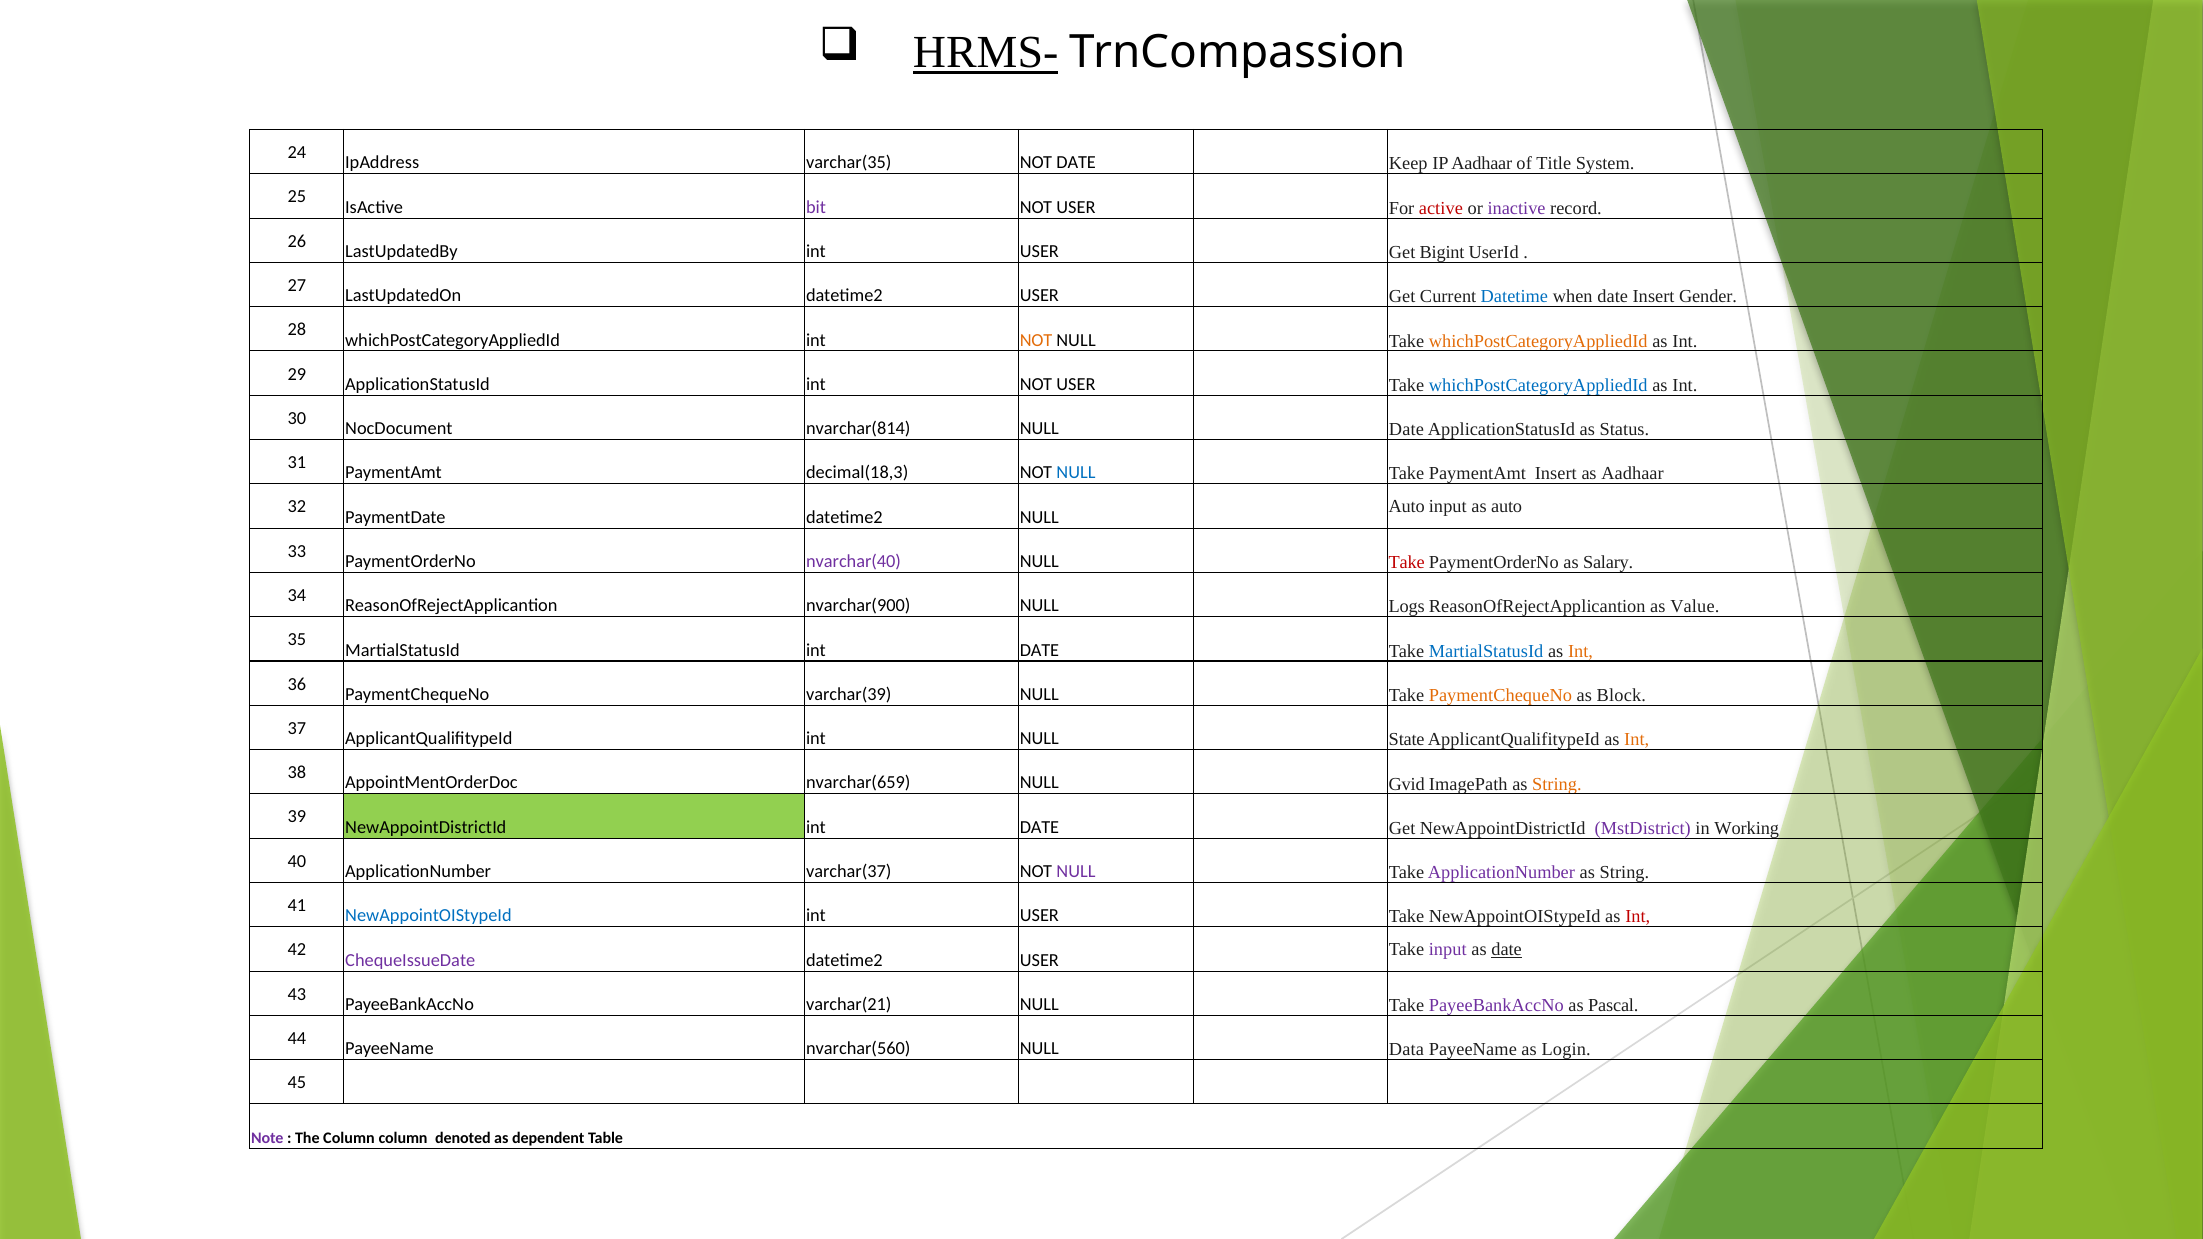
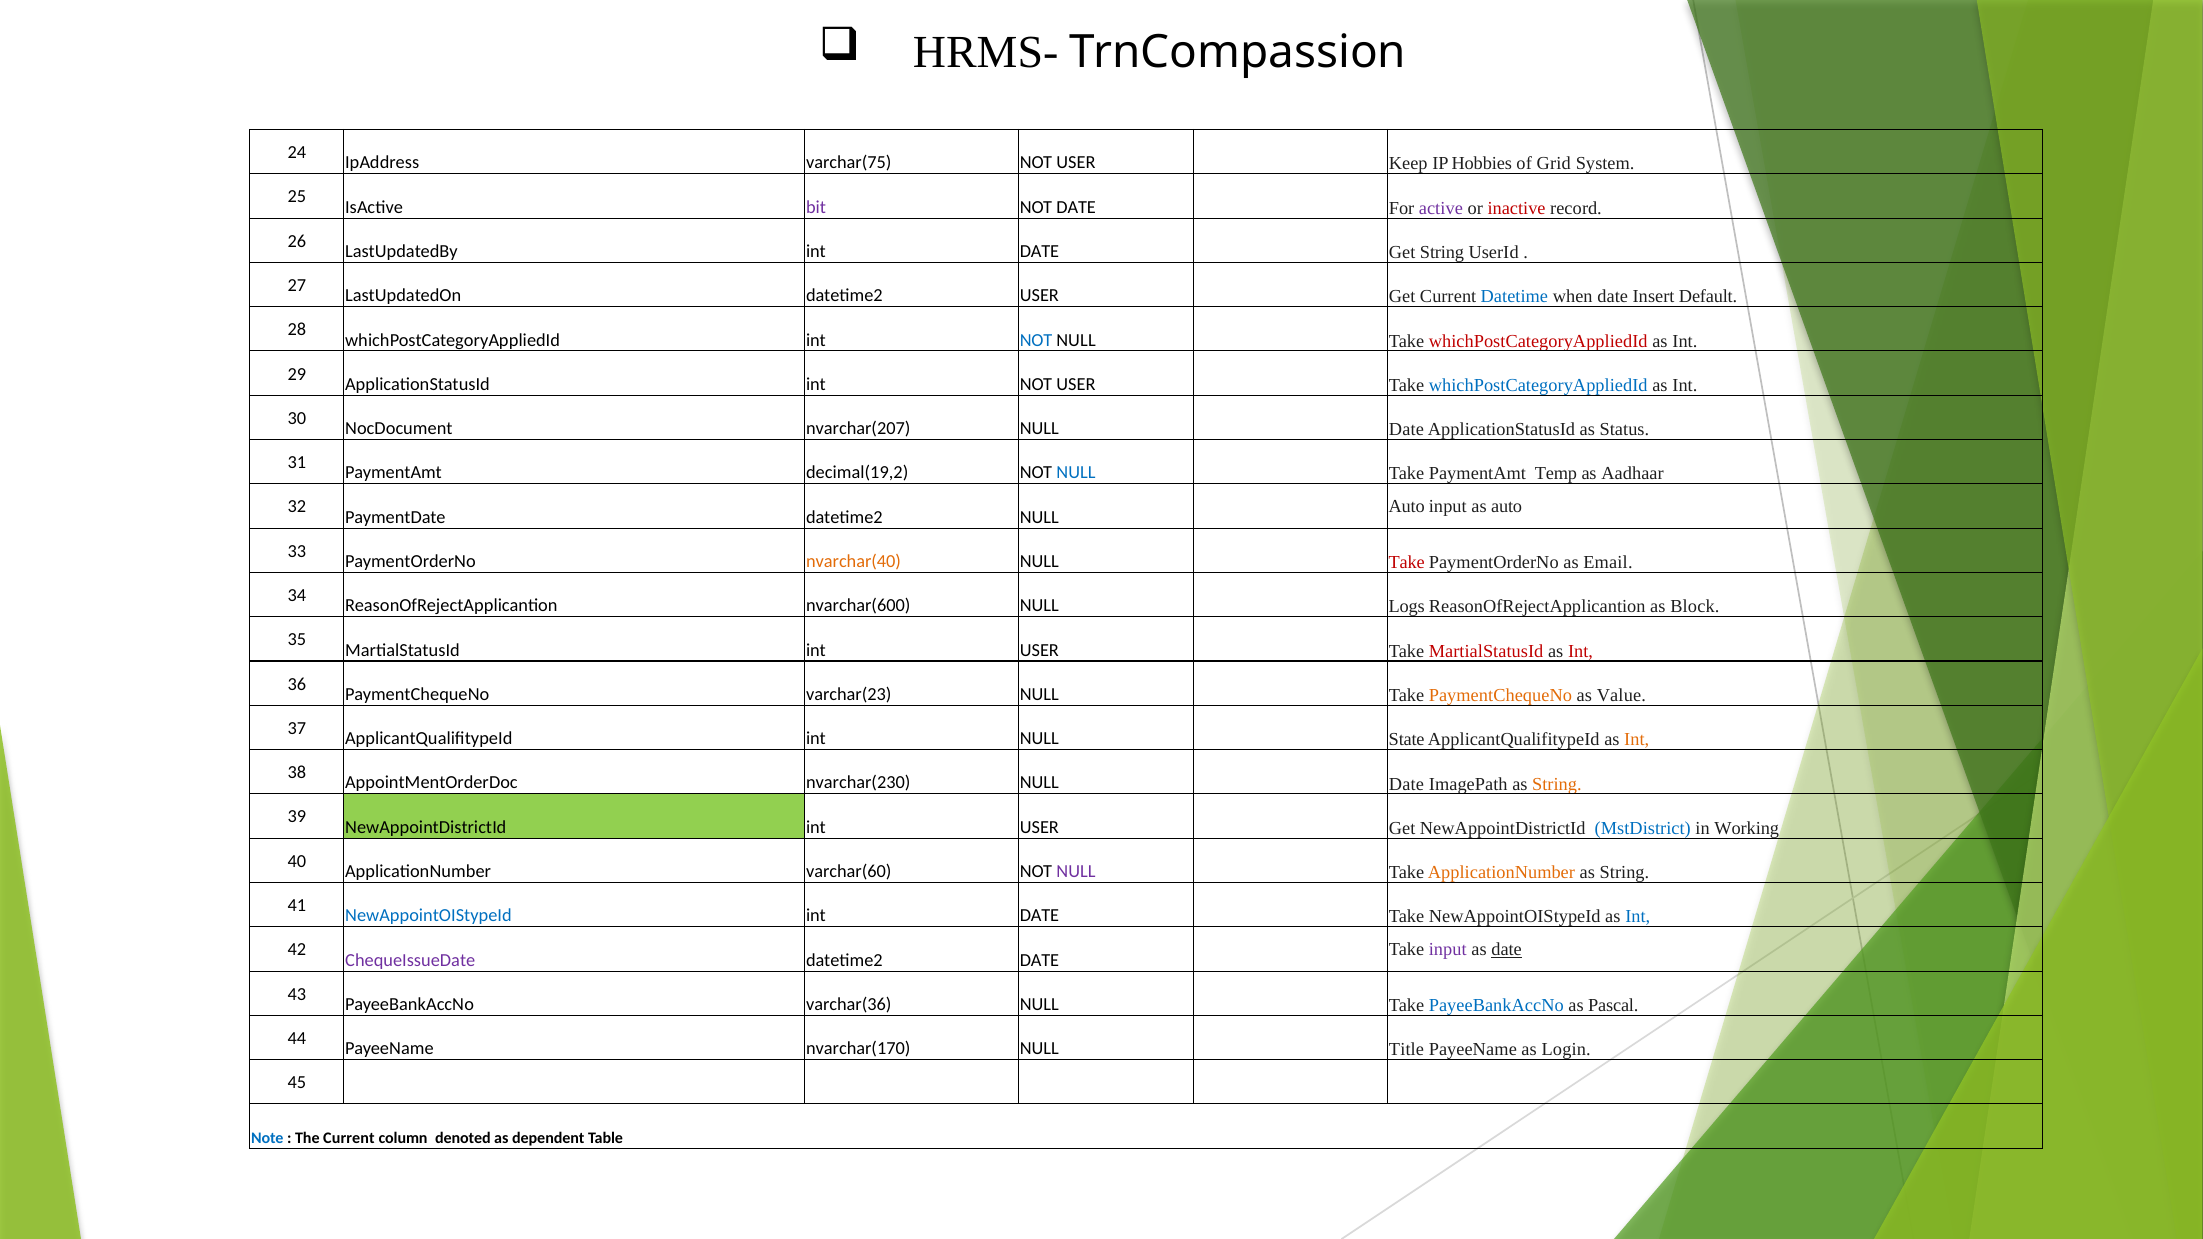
HRMS- underline: present -> none (986, 52)
varchar(35: varchar(35 -> varchar(75 (849, 163)
DATE: DATE -> USER (1076, 163)
IP Aadhaar: Aadhaar -> Hobbies (1482, 164)
Title: Title -> Grid (1554, 164)
USER: USER -> DATE (1076, 207)
active colour: red -> purple (1441, 208)
inactive colour: purple -> red (1517, 208)
LastUpdatedBy int USER: USER -> DATE (1039, 251)
Get Bigint: Bigint -> String (1442, 253)
Gender: Gender -> Default (1708, 297)
NOT colour: orange -> blue (1036, 340)
whichPostCategoryAppliedId colour: orange -> red (1538, 341)
nvarchar(814: nvarchar(814 -> nvarchar(207 (858, 429)
decimal(18,3: decimal(18,3 -> decimal(19,2 (857, 473)
PaymentAmt Insert: Insert -> Temp (1556, 474)
nvarchar(40 colour: purple -> orange (854, 561)
Salary: Salary -> Email (1608, 563)
nvarchar(900: nvarchar(900 -> nvarchar(600 (858, 606)
Value: Value -> Block (1695, 607)
MartialStatusId int DATE: DATE -> USER (1039, 650)
MartialStatusId colour: blue -> red (1486, 651)
Int colour: orange -> red (1580, 651)
varchar(39: varchar(39 -> varchar(23 (849, 694)
Block: Block -> Value (1621, 695)
nvarchar(659: nvarchar(659 -> nvarchar(230 (858, 783)
Gvid: Gvid -> Date (1407, 784)
NewAppointDistrictId int DATE: DATE -> USER (1039, 827)
MstDistrict colour: purple -> blue (1643, 828)
varchar(37: varchar(37 -> varchar(60 (849, 872)
ApplicationNumber colour: purple -> orange (1501, 873)
USER: USER -> DATE (1039, 916)
Int colour: red -> blue (1638, 917)
USER: USER -> DATE (1039, 960)
varchar(21: varchar(21 -> varchar(36 (849, 1004)
PayeeBankAccNo colour: purple -> blue (1496, 1006)
nvarchar(560: nvarchar(560 -> nvarchar(170 (858, 1049)
Data: Data -> Title (1407, 1050)
Note colour: purple -> blue (267, 1139)
The Column: Column -> Current (349, 1139)
